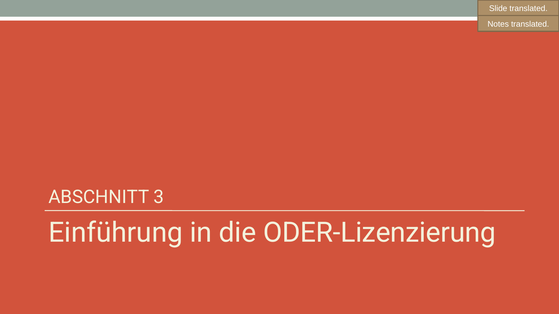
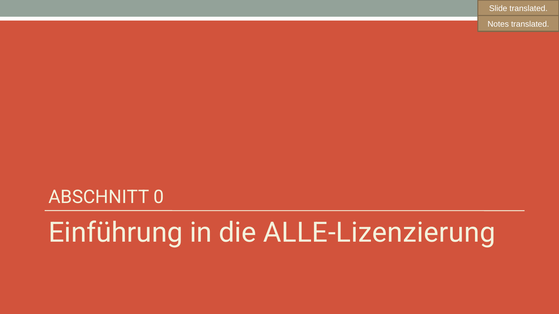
3: 3 -> 0 (159, 197)
ODER-Lizenzierung: ODER-Lizenzierung -> ALLE-Lizenzierung (379, 233)
